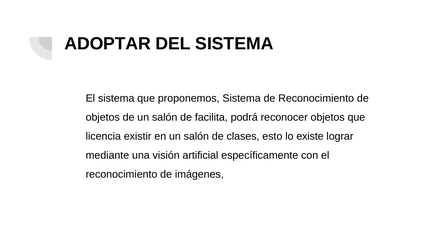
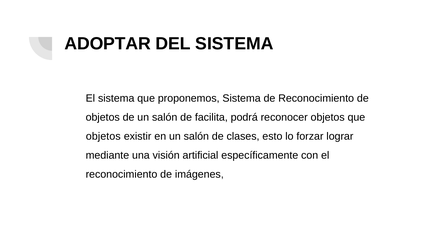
licencia: licencia -> objetos (103, 136)
existe: existe -> forzar (310, 136)
